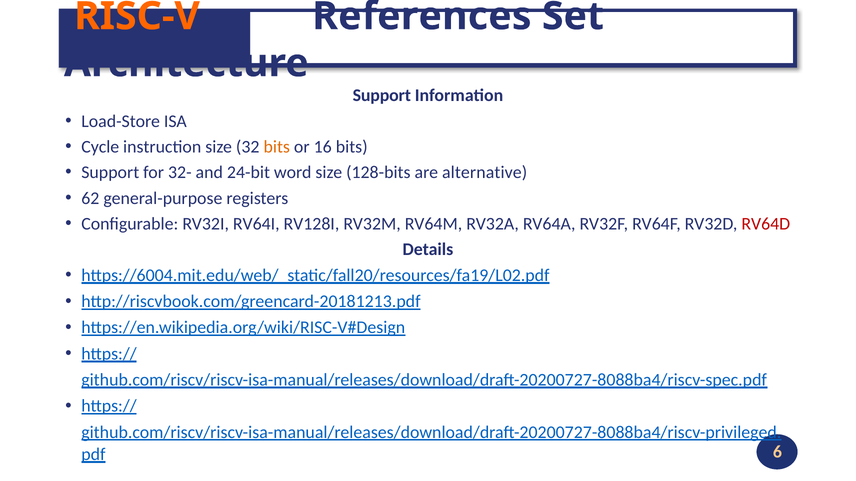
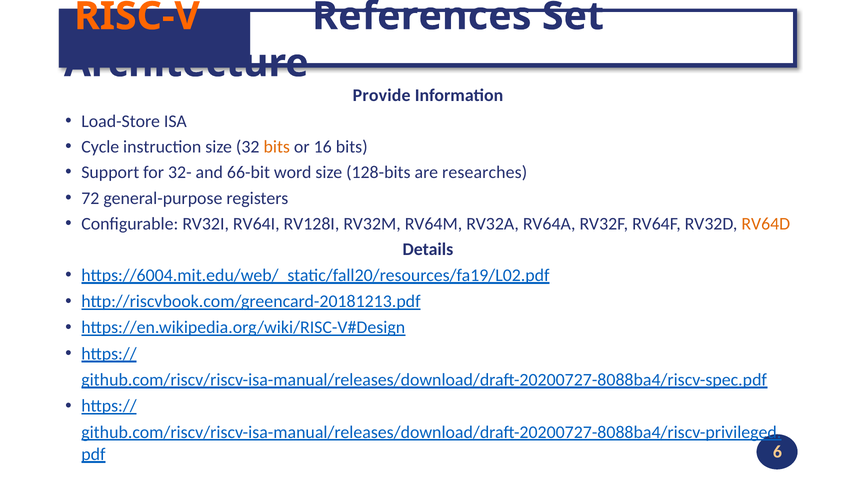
Support: Support -> Provide (382, 95)
24-bit: 24-bit -> 66-bit (248, 173)
alternative: alternative -> researches (485, 173)
62: 62 -> 72 (90, 198)
RV64D colour: red -> orange (766, 224)
